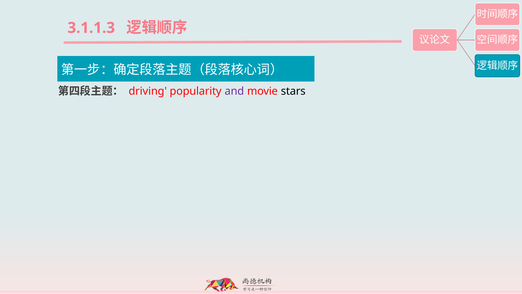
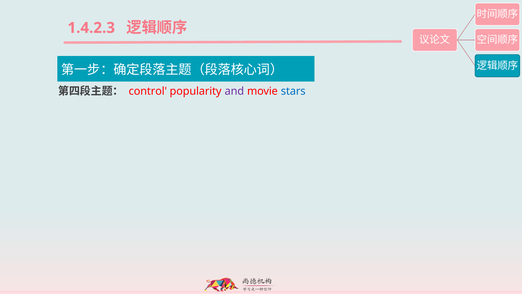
3.1.1.3: 3.1.1.3 -> 1.4.2.3 (91, 28)
driving: driving -> control (148, 91)
stars colour: black -> blue (293, 91)
